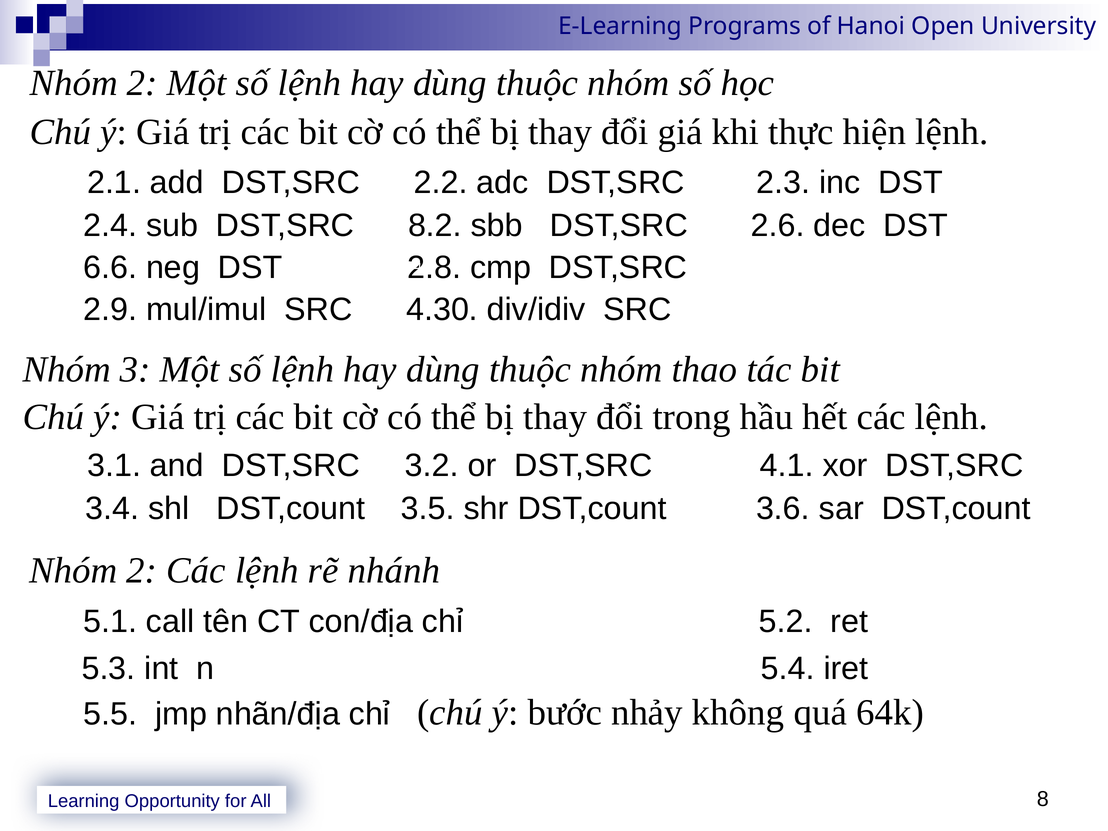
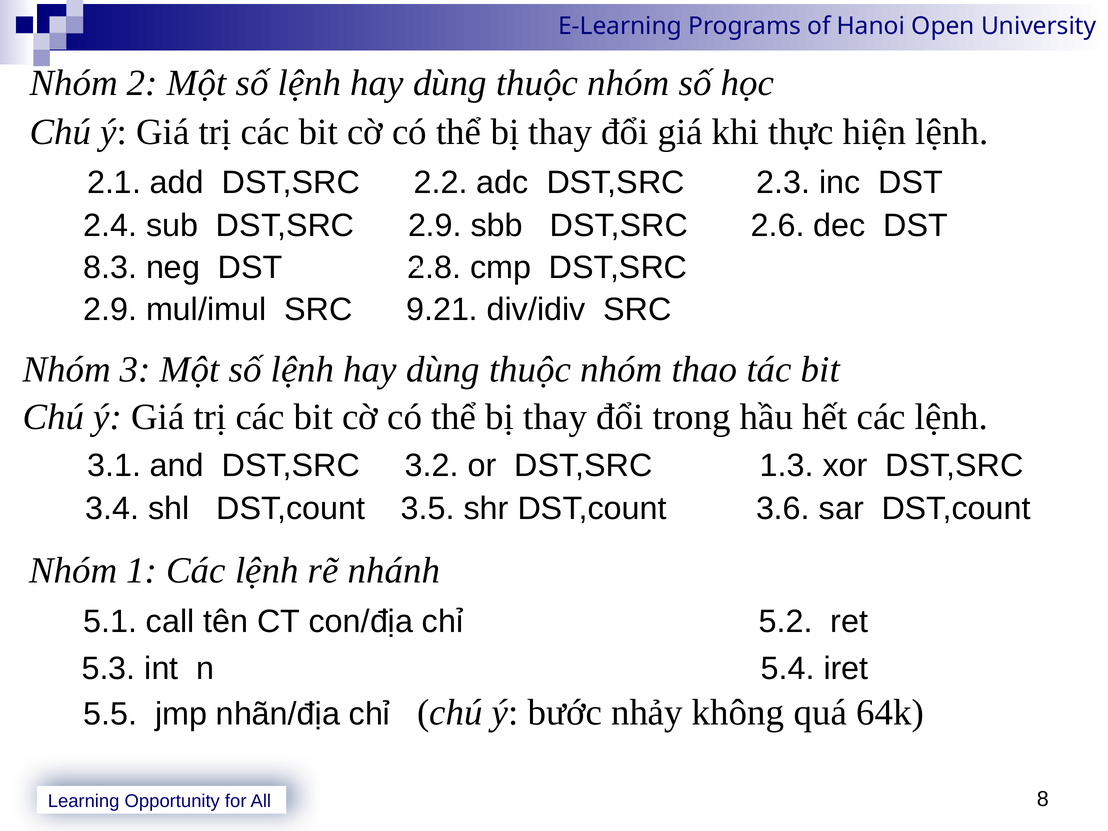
sub DST,SRC 8.2: 8.2 -> 2.9 (435, 226)
6.6: 6.6 -> 8.3 (110, 268)
4.30: 4.30 -> 9.21 (442, 310)
4.1: 4.1 -> 1.3 (787, 466)
2: 2 -> 1 (142, 571)
